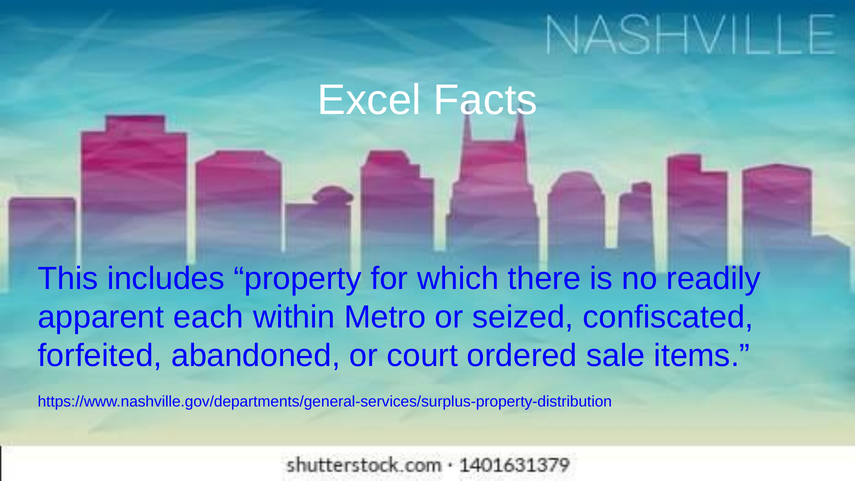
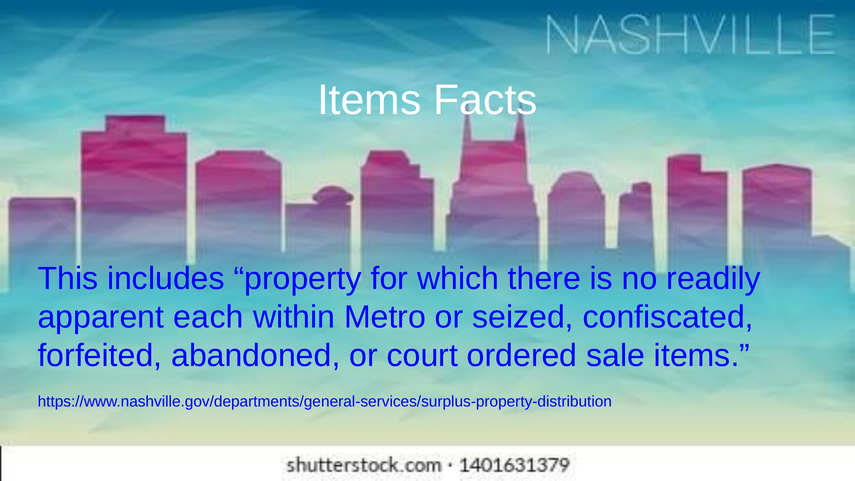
Excel: Excel -> Items (369, 100)
